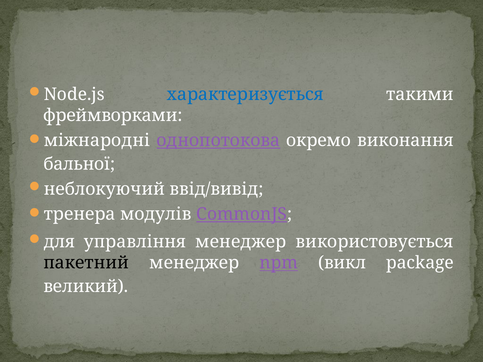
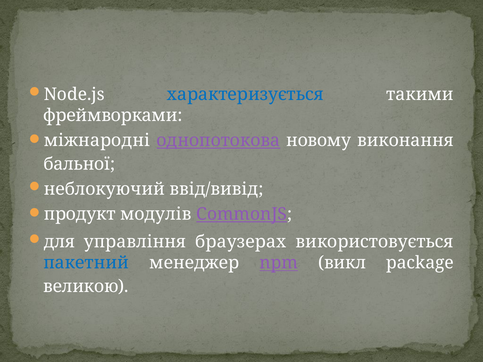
окремо: окремо -> новому (319, 140)
тренера: тренера -> продукт (80, 214)
управління менеджер: менеджер -> браузерах (241, 242)
пакетний colour: black -> blue (86, 263)
великий: великий -> великою (86, 287)
